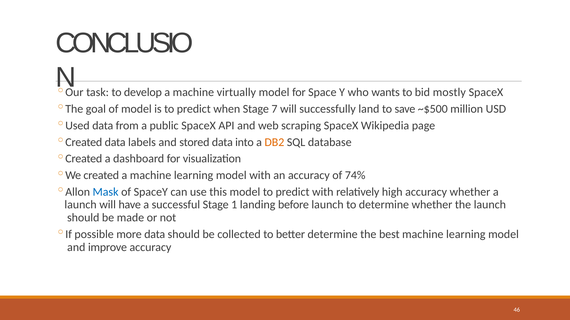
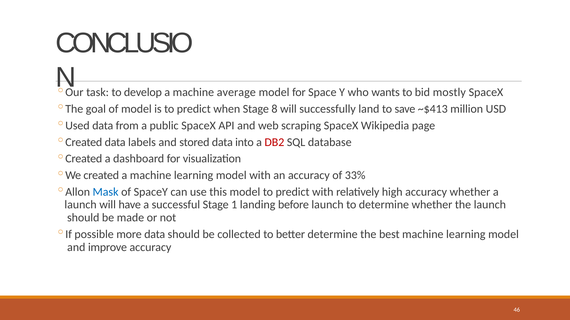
virtually: virtually -> average (236, 93)
7: 7 -> 8 (274, 109)
~$500: ~$500 -> ~$413 (433, 109)
DB2 colour: orange -> red (274, 142)
74%: 74% -> 33% (355, 176)
